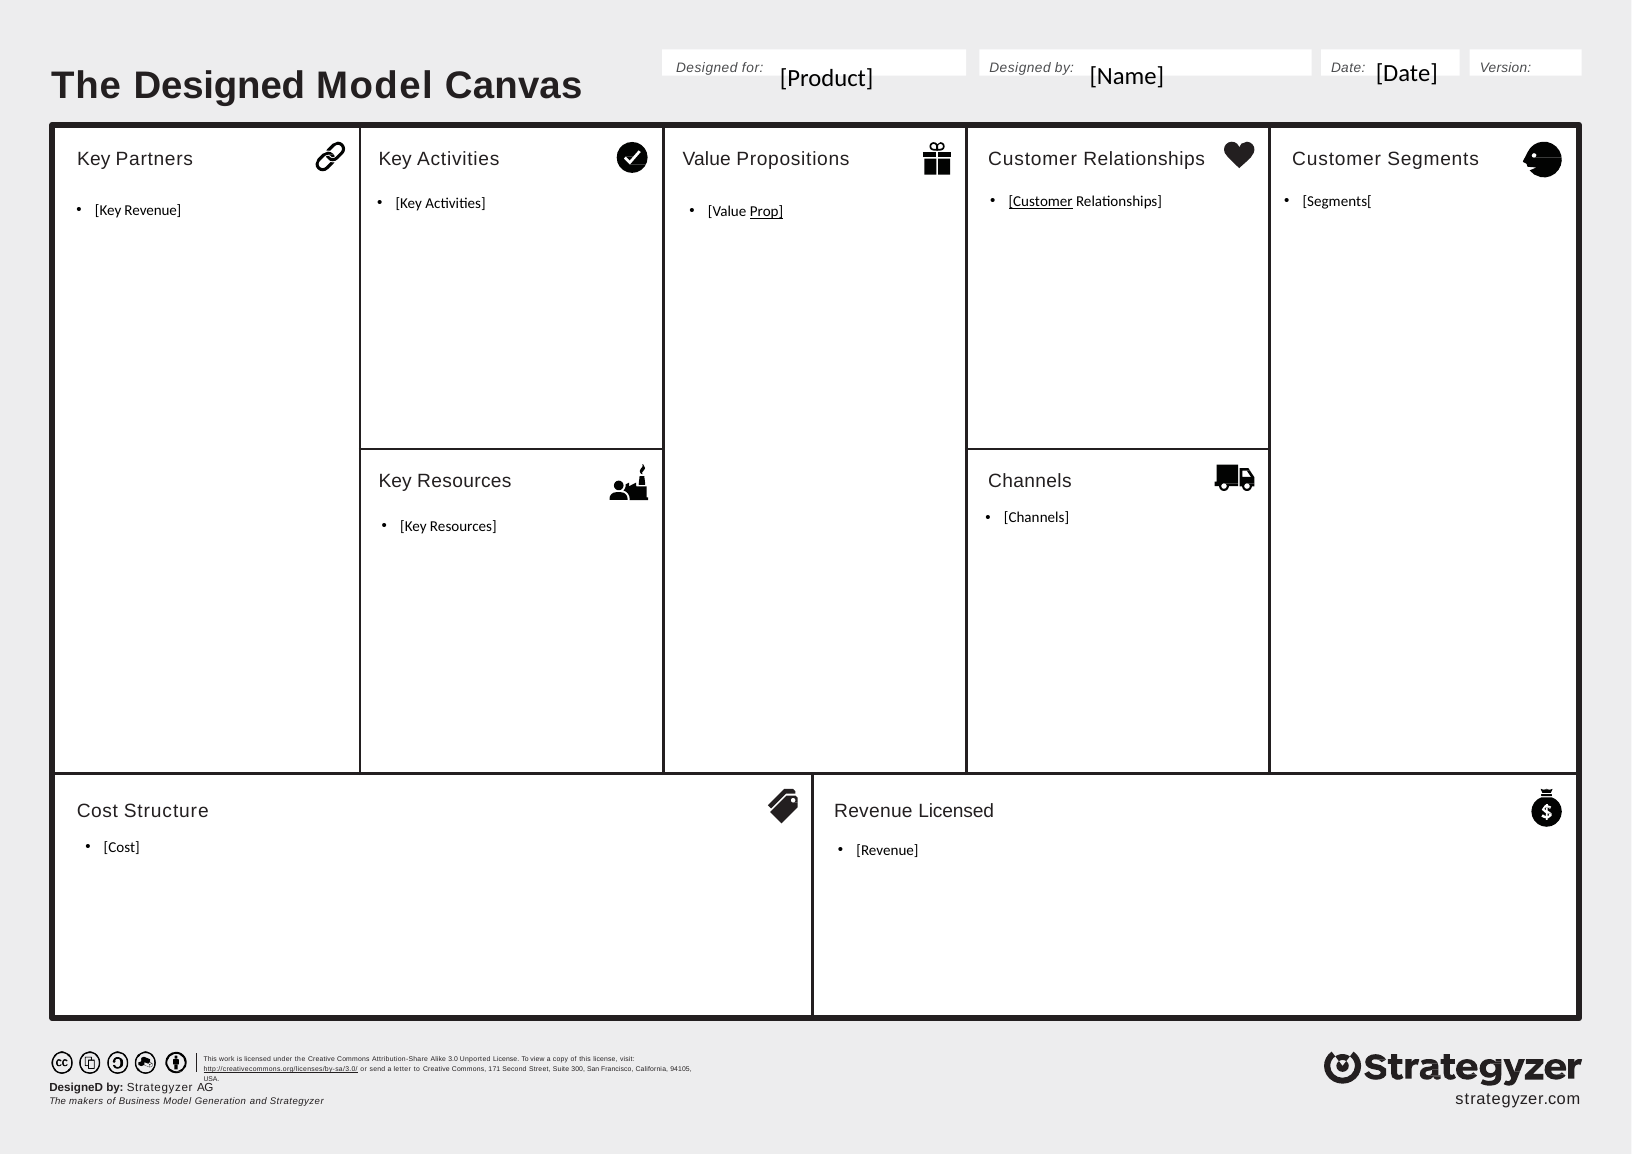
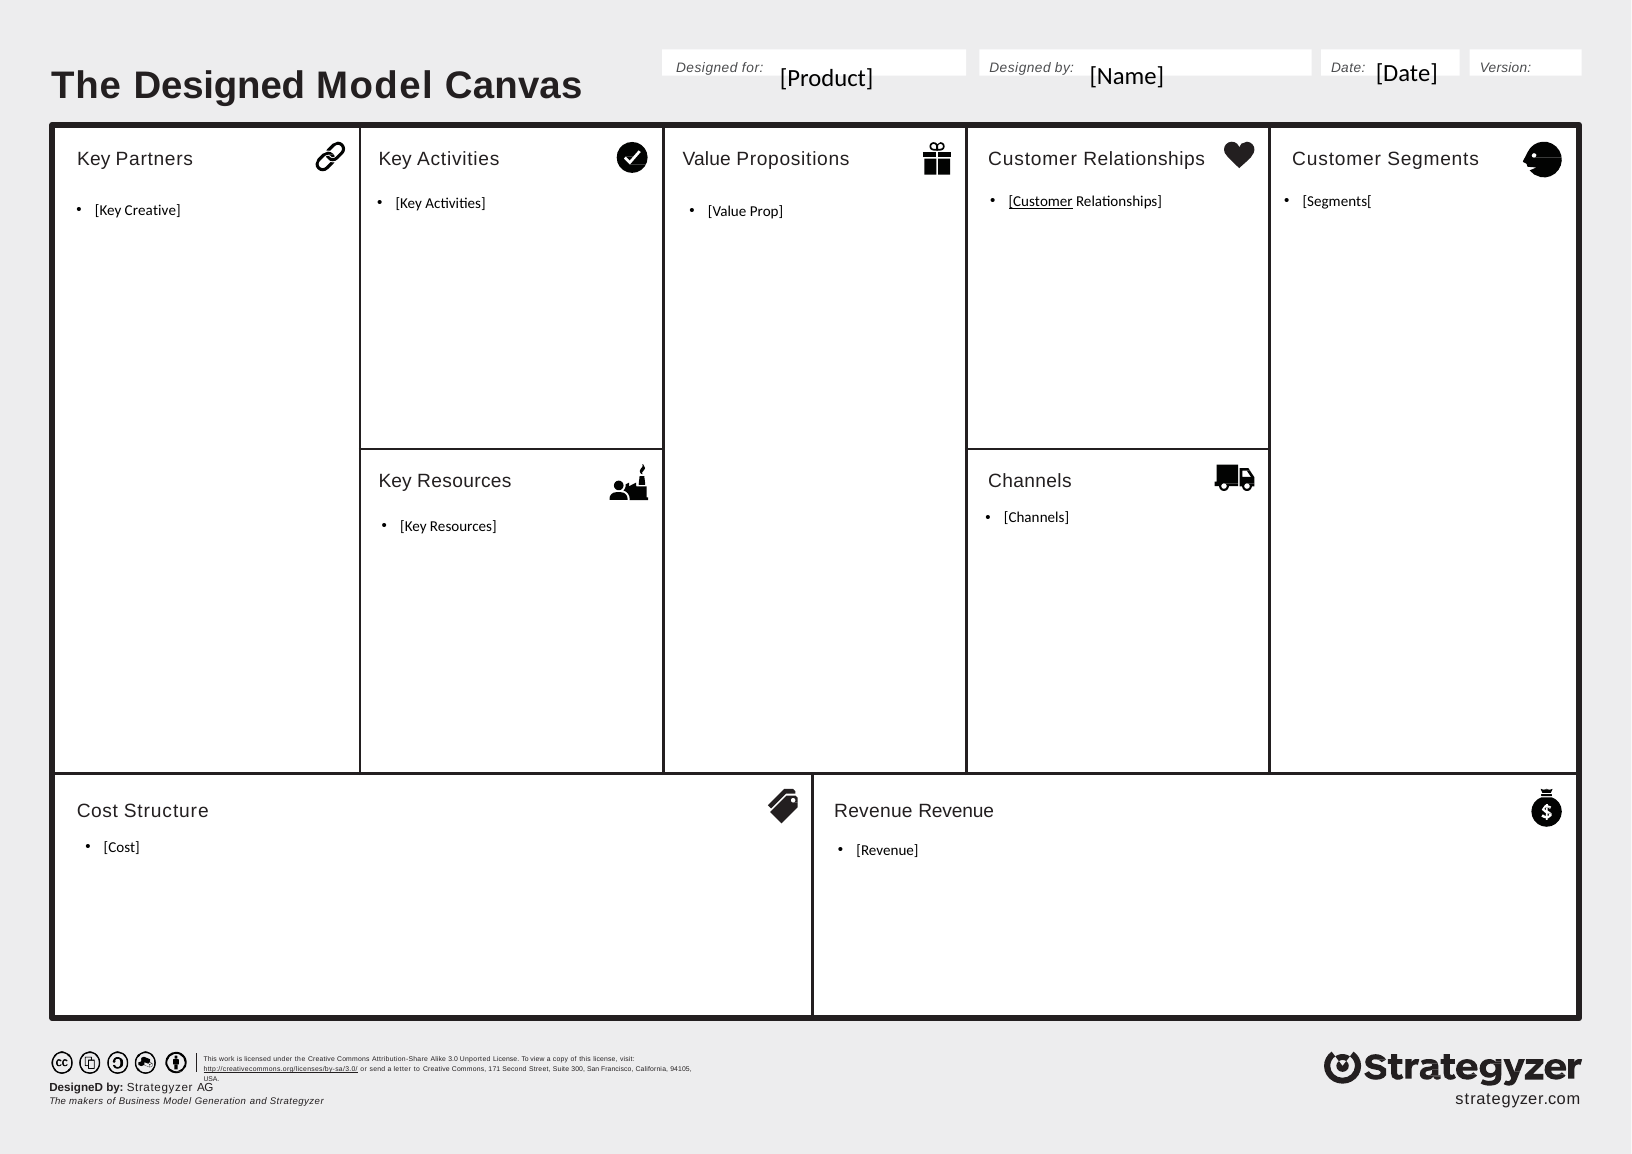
Key Revenue: Revenue -> Creative (153, 210)
Prop underline: present -> none (767, 212)
Revenue Licensed: Licensed -> Revenue (956, 811)
